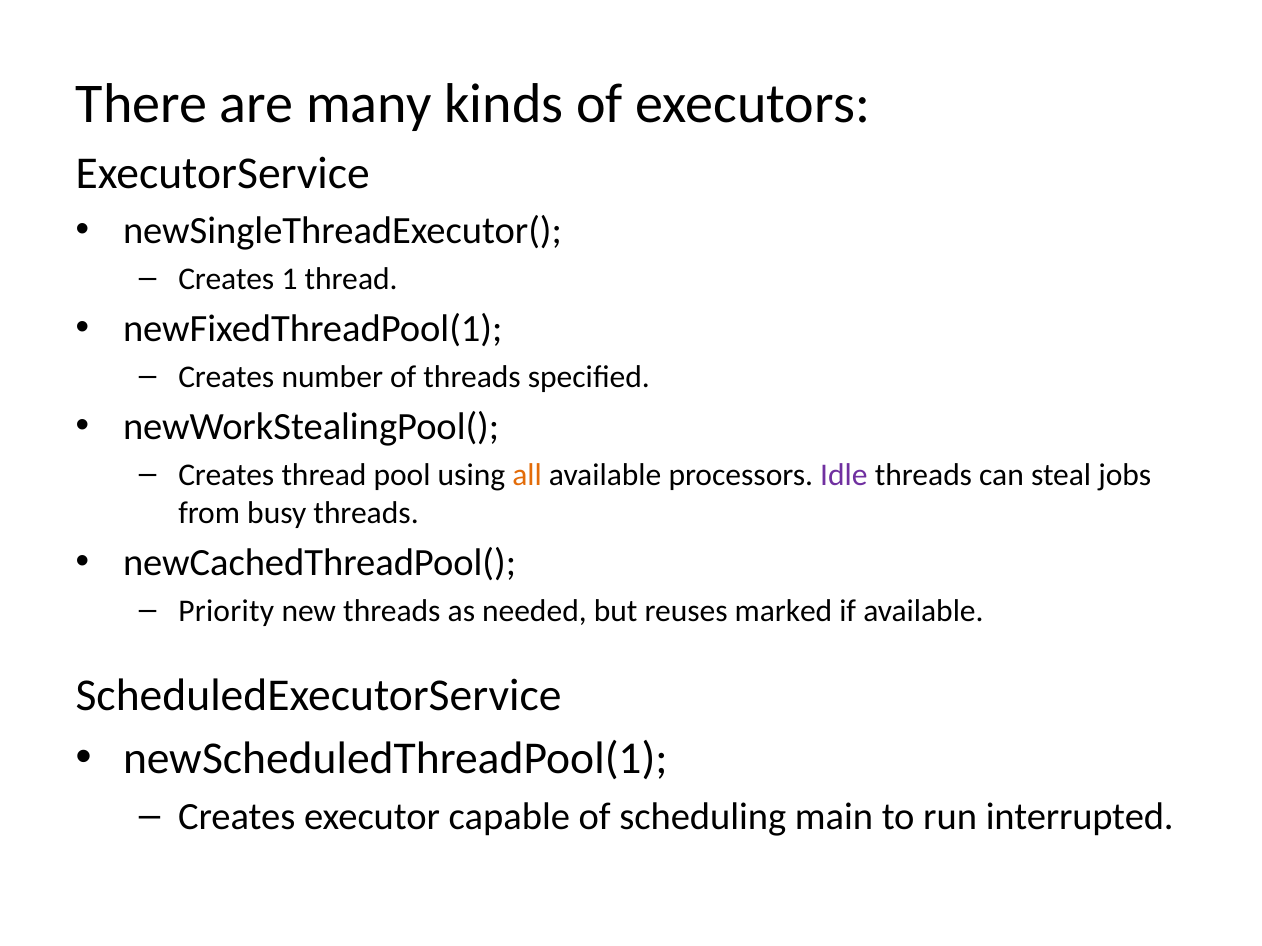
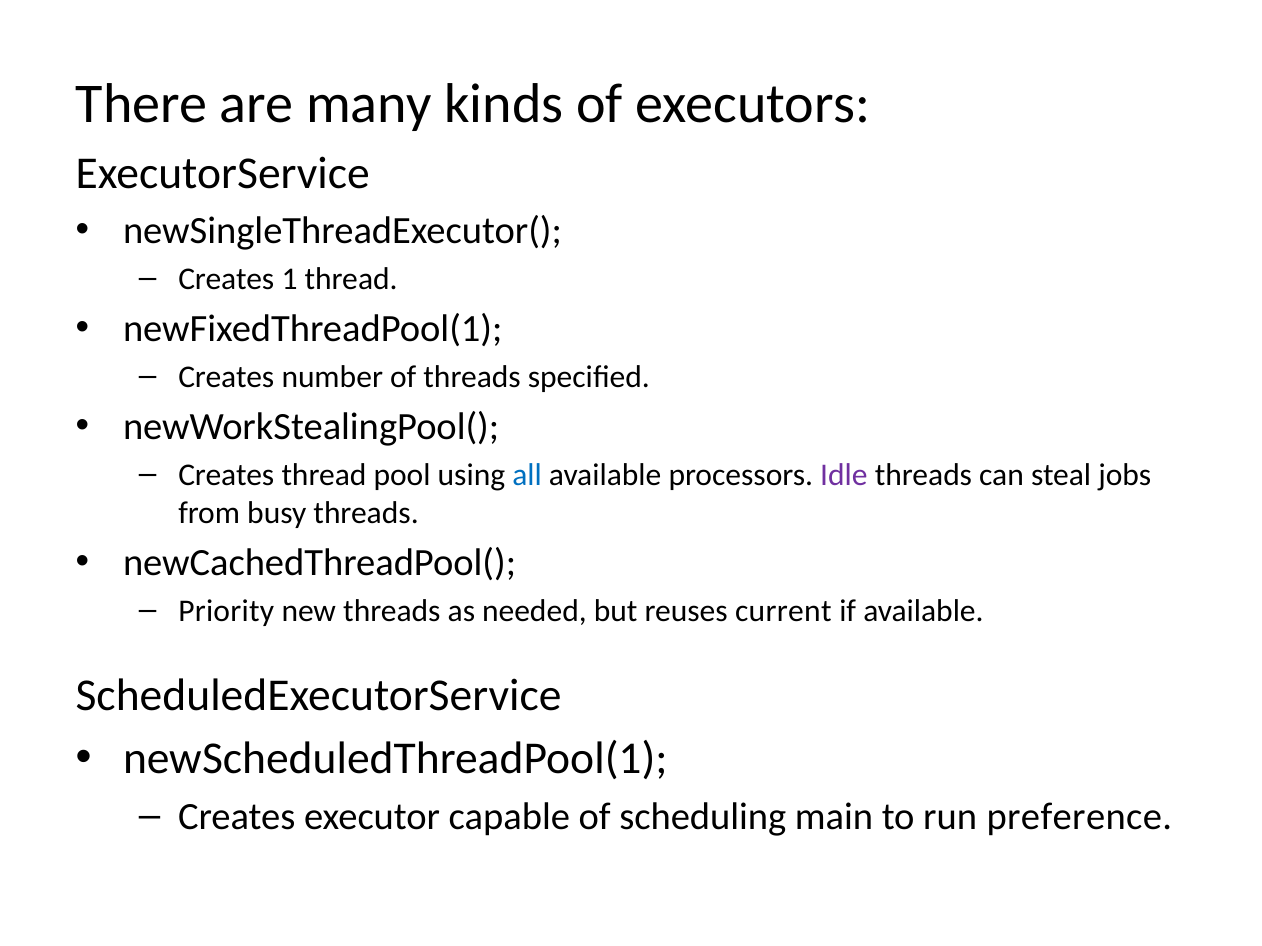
all colour: orange -> blue (527, 475)
marked: marked -> current (783, 611)
interrupted: interrupted -> preference (1079, 817)
